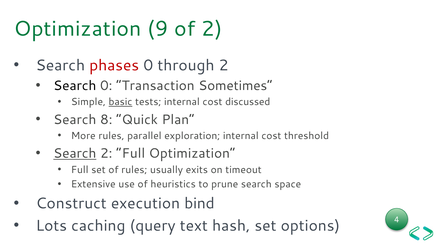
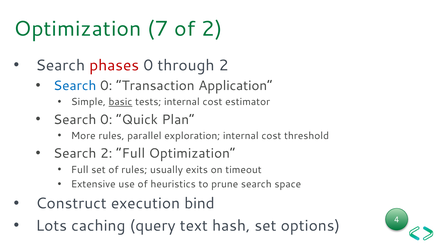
9: 9 -> 7 (158, 29)
Search colour: black -> blue (75, 86)
Sometimes: Sometimes -> Application (235, 86)
discussed: discussed -> estimator (248, 102)
8: 8 -> 0 (106, 120)
Search underline: present -> none (75, 154)
